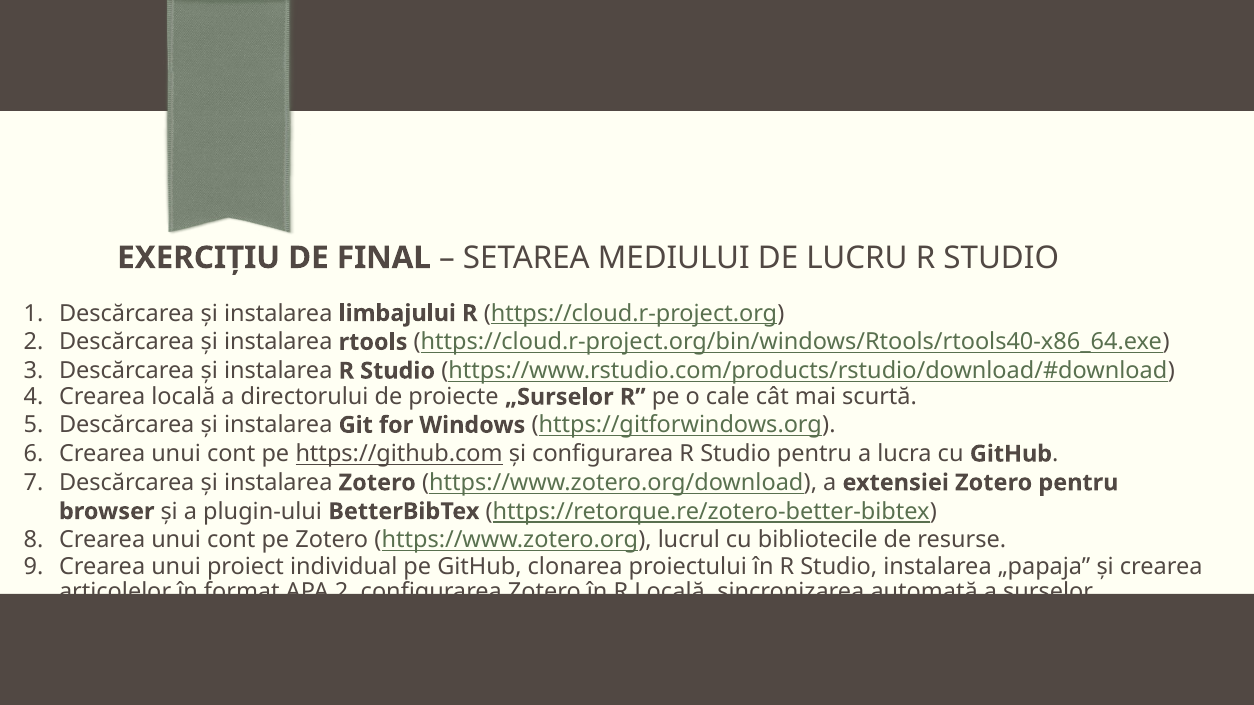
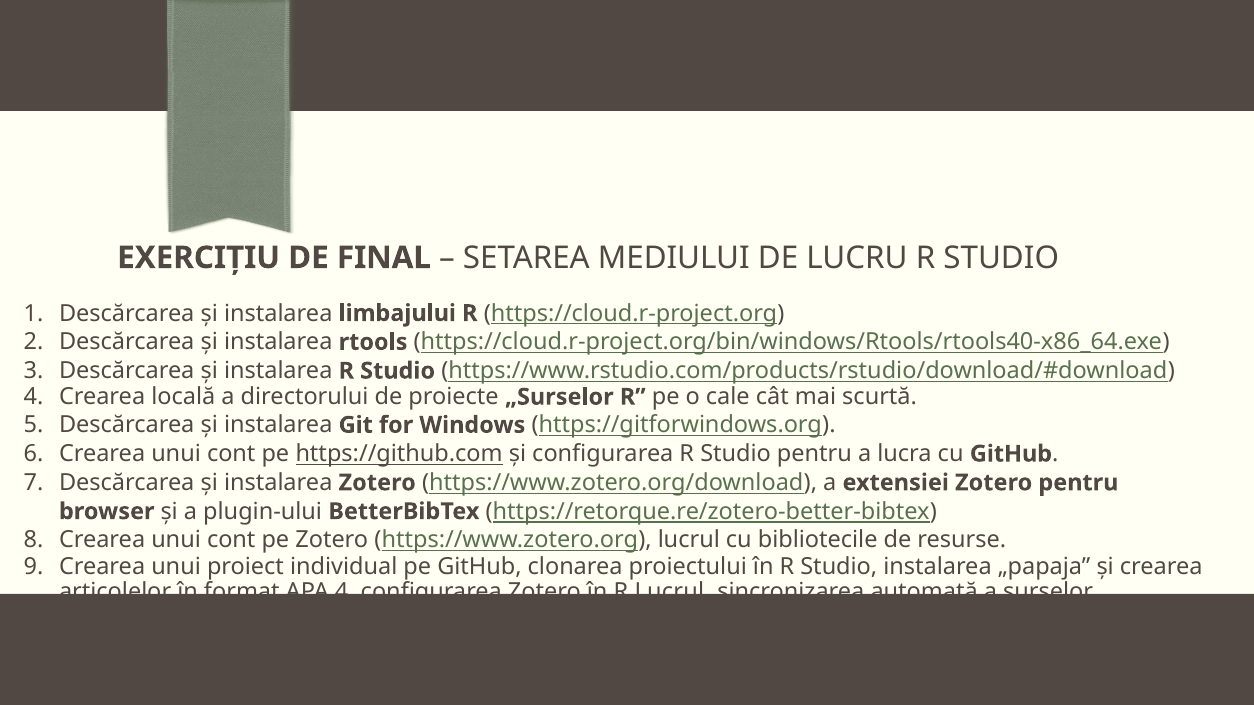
APA 2: 2 -> 4 (345, 592)
R Locală: Locală -> Lucrul (673, 592)
